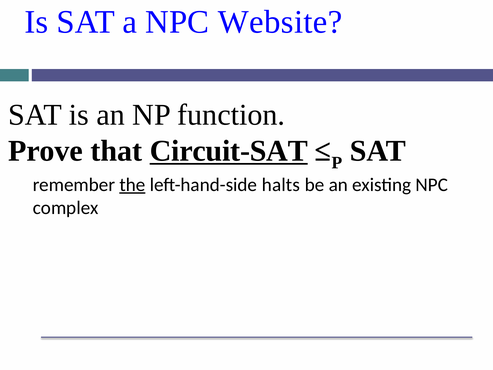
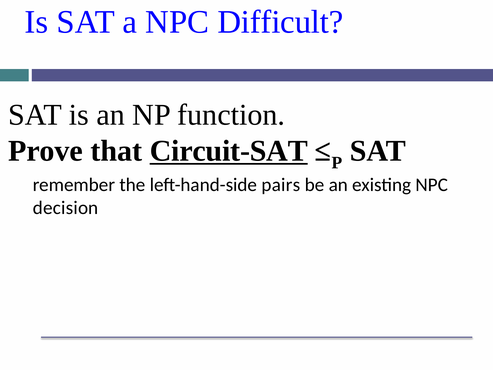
Website: Website -> Difficult (280, 22)
the underline: present -> none (132, 185)
halts: halts -> pairs (281, 185)
complex: complex -> decision (66, 208)
